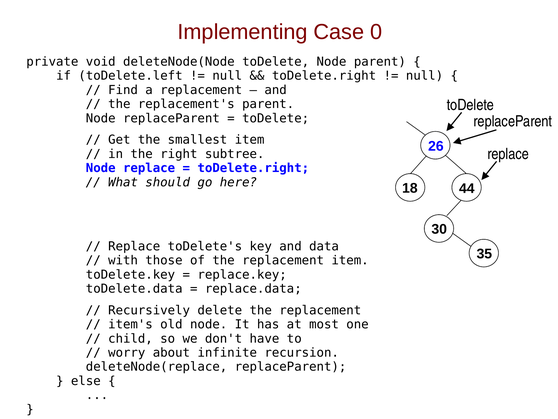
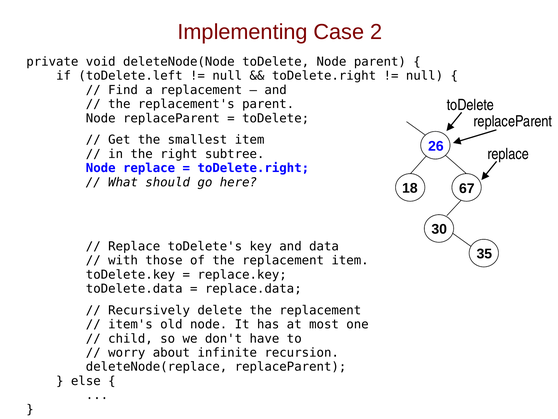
0: 0 -> 2 (376, 32)
44: 44 -> 67 (467, 188)
